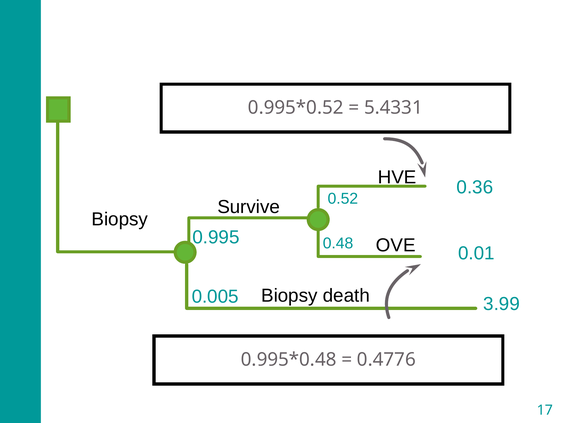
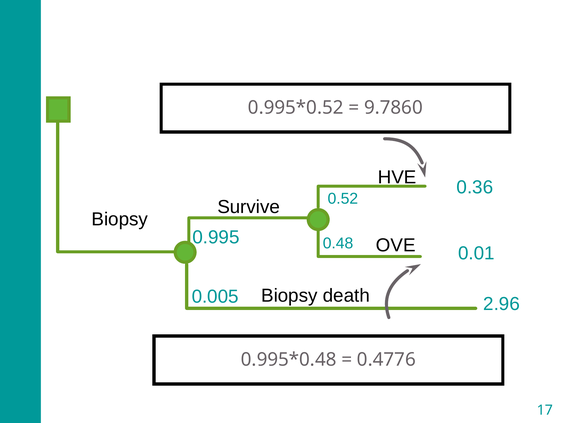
5.4331: 5.4331 -> 9.7860 (393, 108)
3.99: 3.99 -> 2.96 (502, 304)
